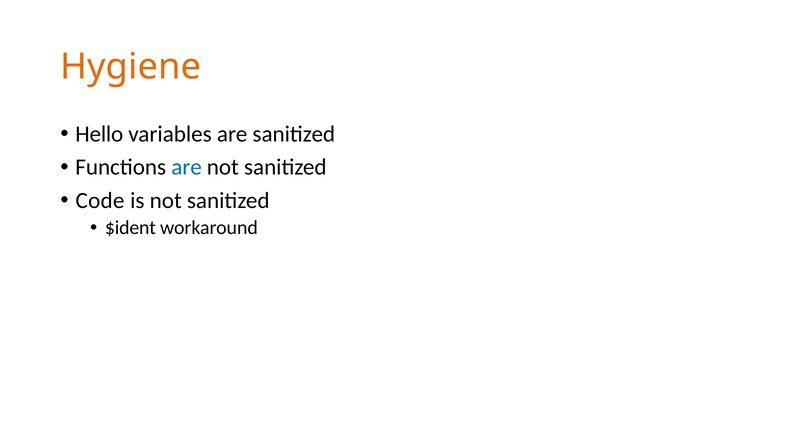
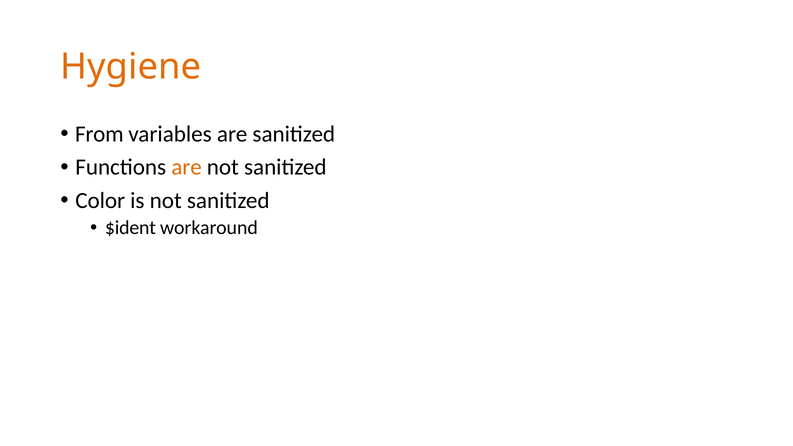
Hello: Hello -> From (99, 134)
are colour: blue -> orange (187, 167)
Code: Code -> Color (100, 201)
